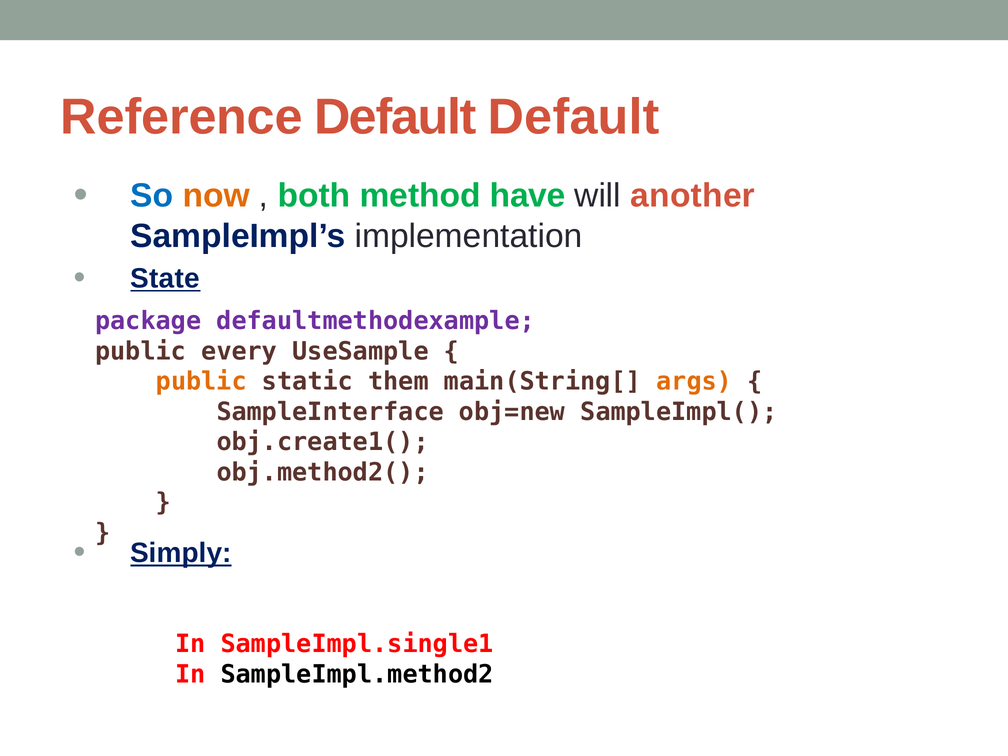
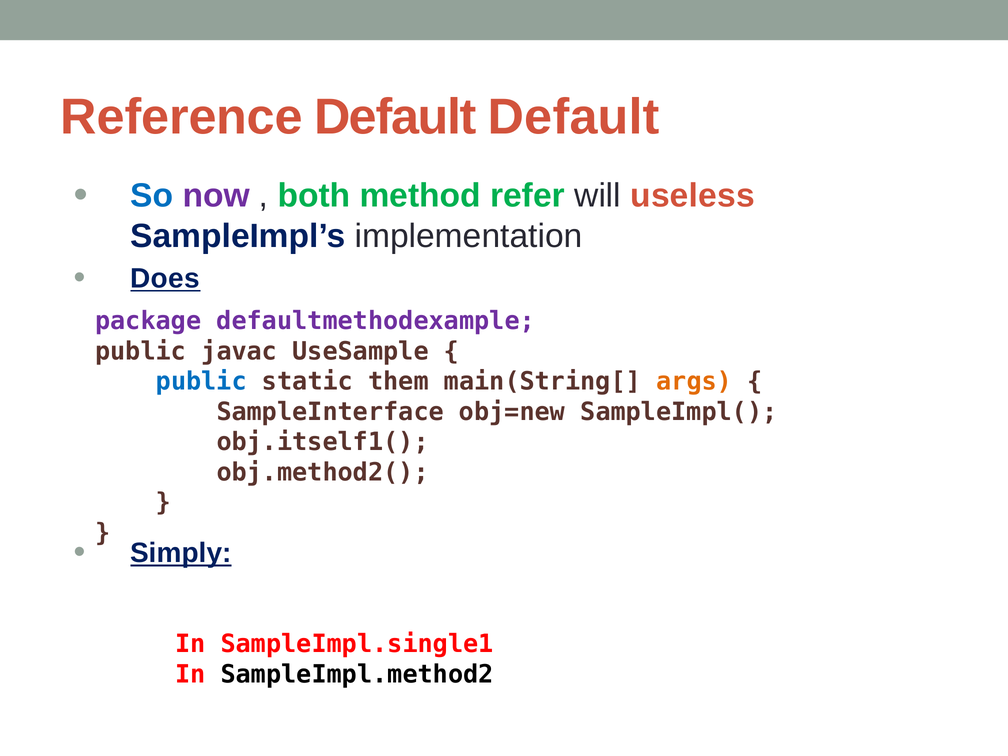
now colour: orange -> purple (216, 196)
have: have -> refer (528, 196)
another: another -> useless (693, 196)
State: State -> Does (165, 278)
every: every -> javac (239, 351)
public colour: orange -> blue (201, 382)
obj.create1(: obj.create1( -> obj.itself1( (323, 442)
